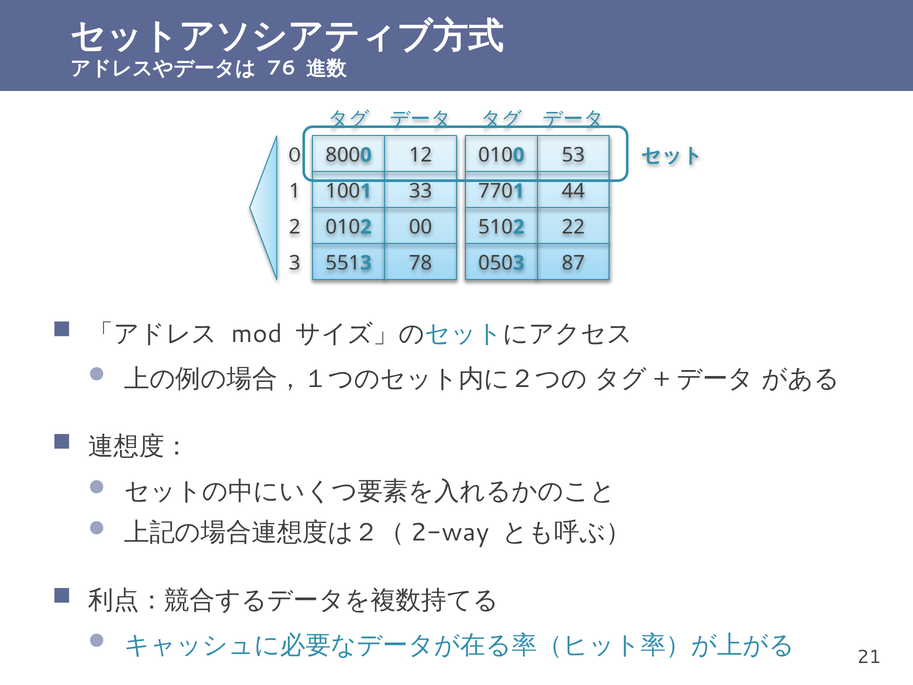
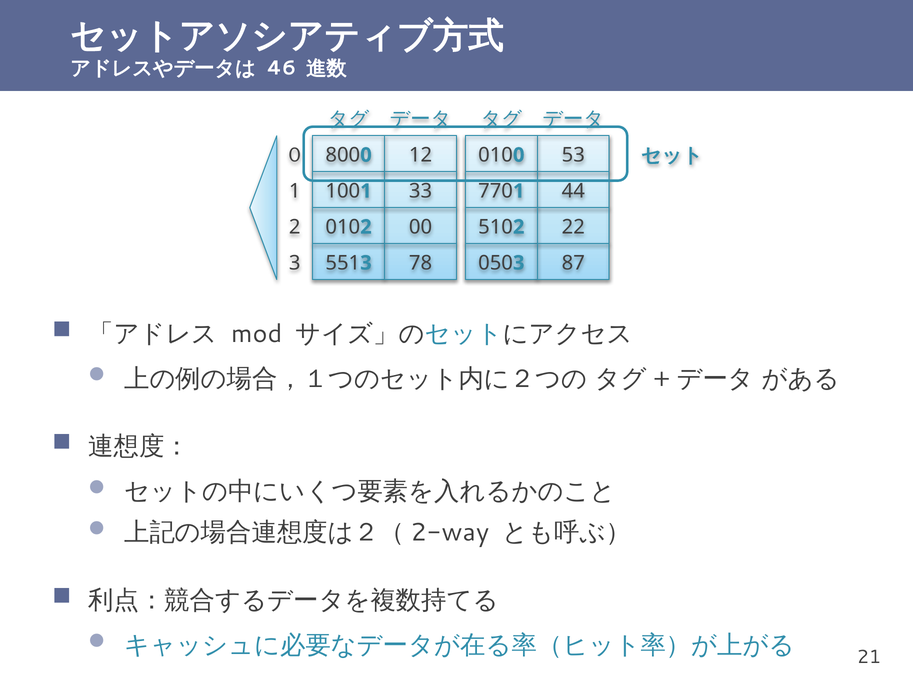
76: 76 -> 46 (282, 68)
